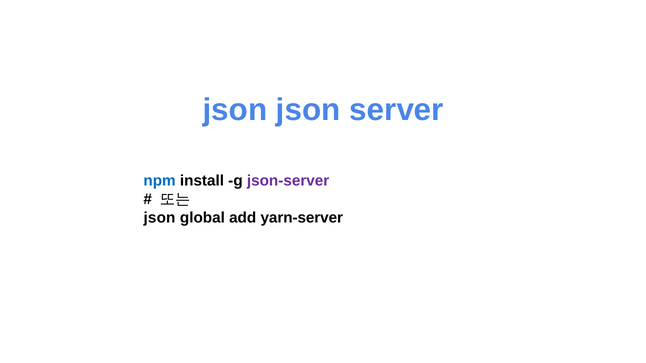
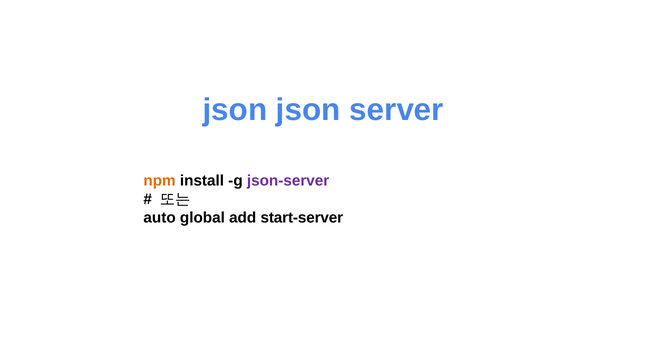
npm colour: blue -> orange (160, 181)
json: json -> auto (160, 218)
yarn-server: yarn-server -> start-server (302, 218)
